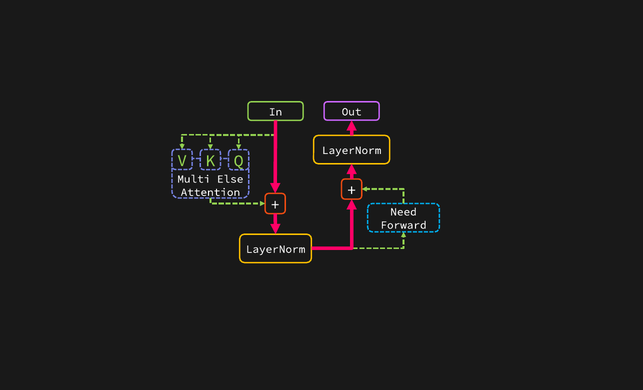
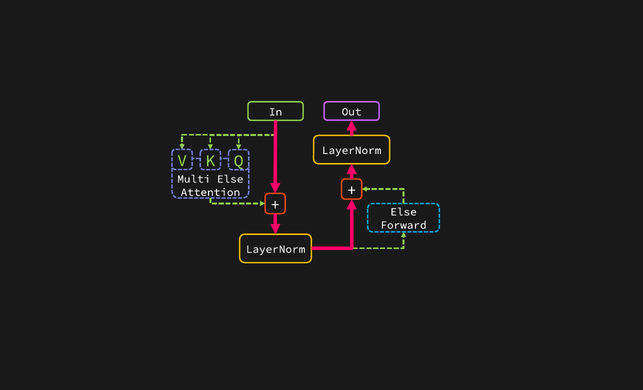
Need: Need -> Else (404, 212)
